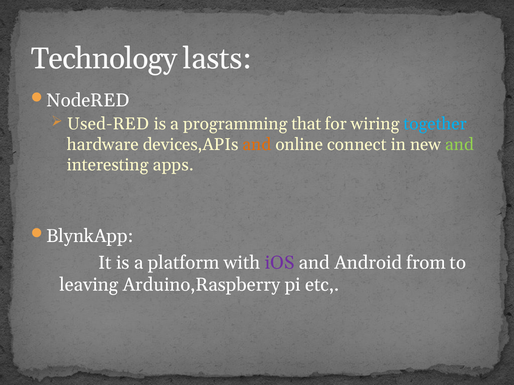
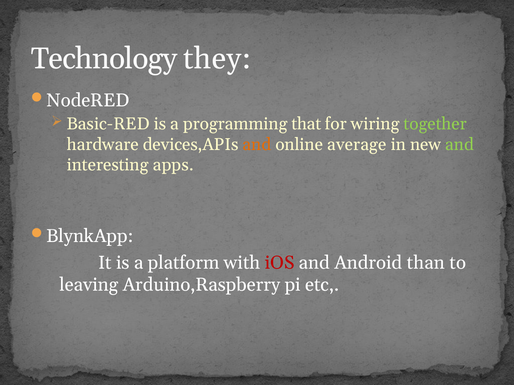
lasts: lasts -> they (217, 59)
Used-RED: Used-RED -> Basic-RED (108, 124)
together colour: light blue -> light green (435, 124)
connect: connect -> average (357, 145)
iOS colour: purple -> red (280, 263)
from: from -> than (426, 263)
